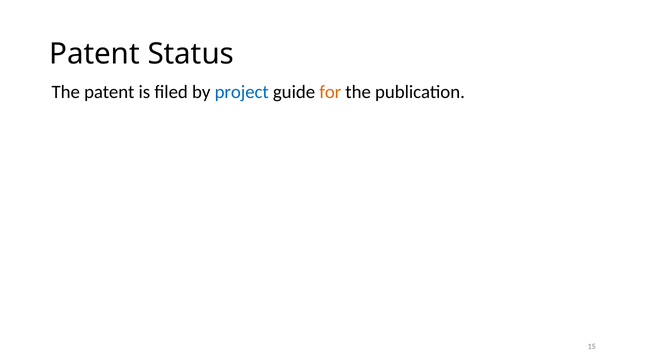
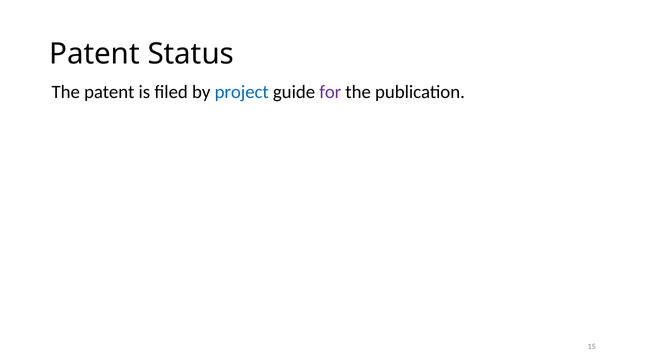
for colour: orange -> purple (330, 92)
